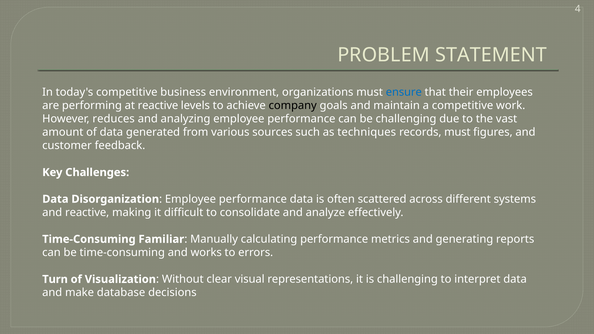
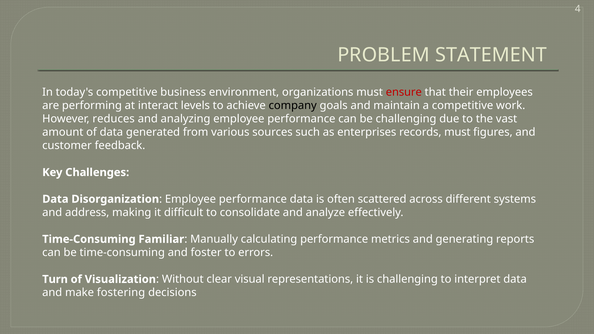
ensure colour: blue -> red (404, 92)
at reactive: reactive -> interact (158, 106)
techniques: techniques -> enterprises (367, 132)
and reactive: reactive -> address (87, 213)
works: works -> foster (206, 253)
database: database -> fostering (121, 293)
